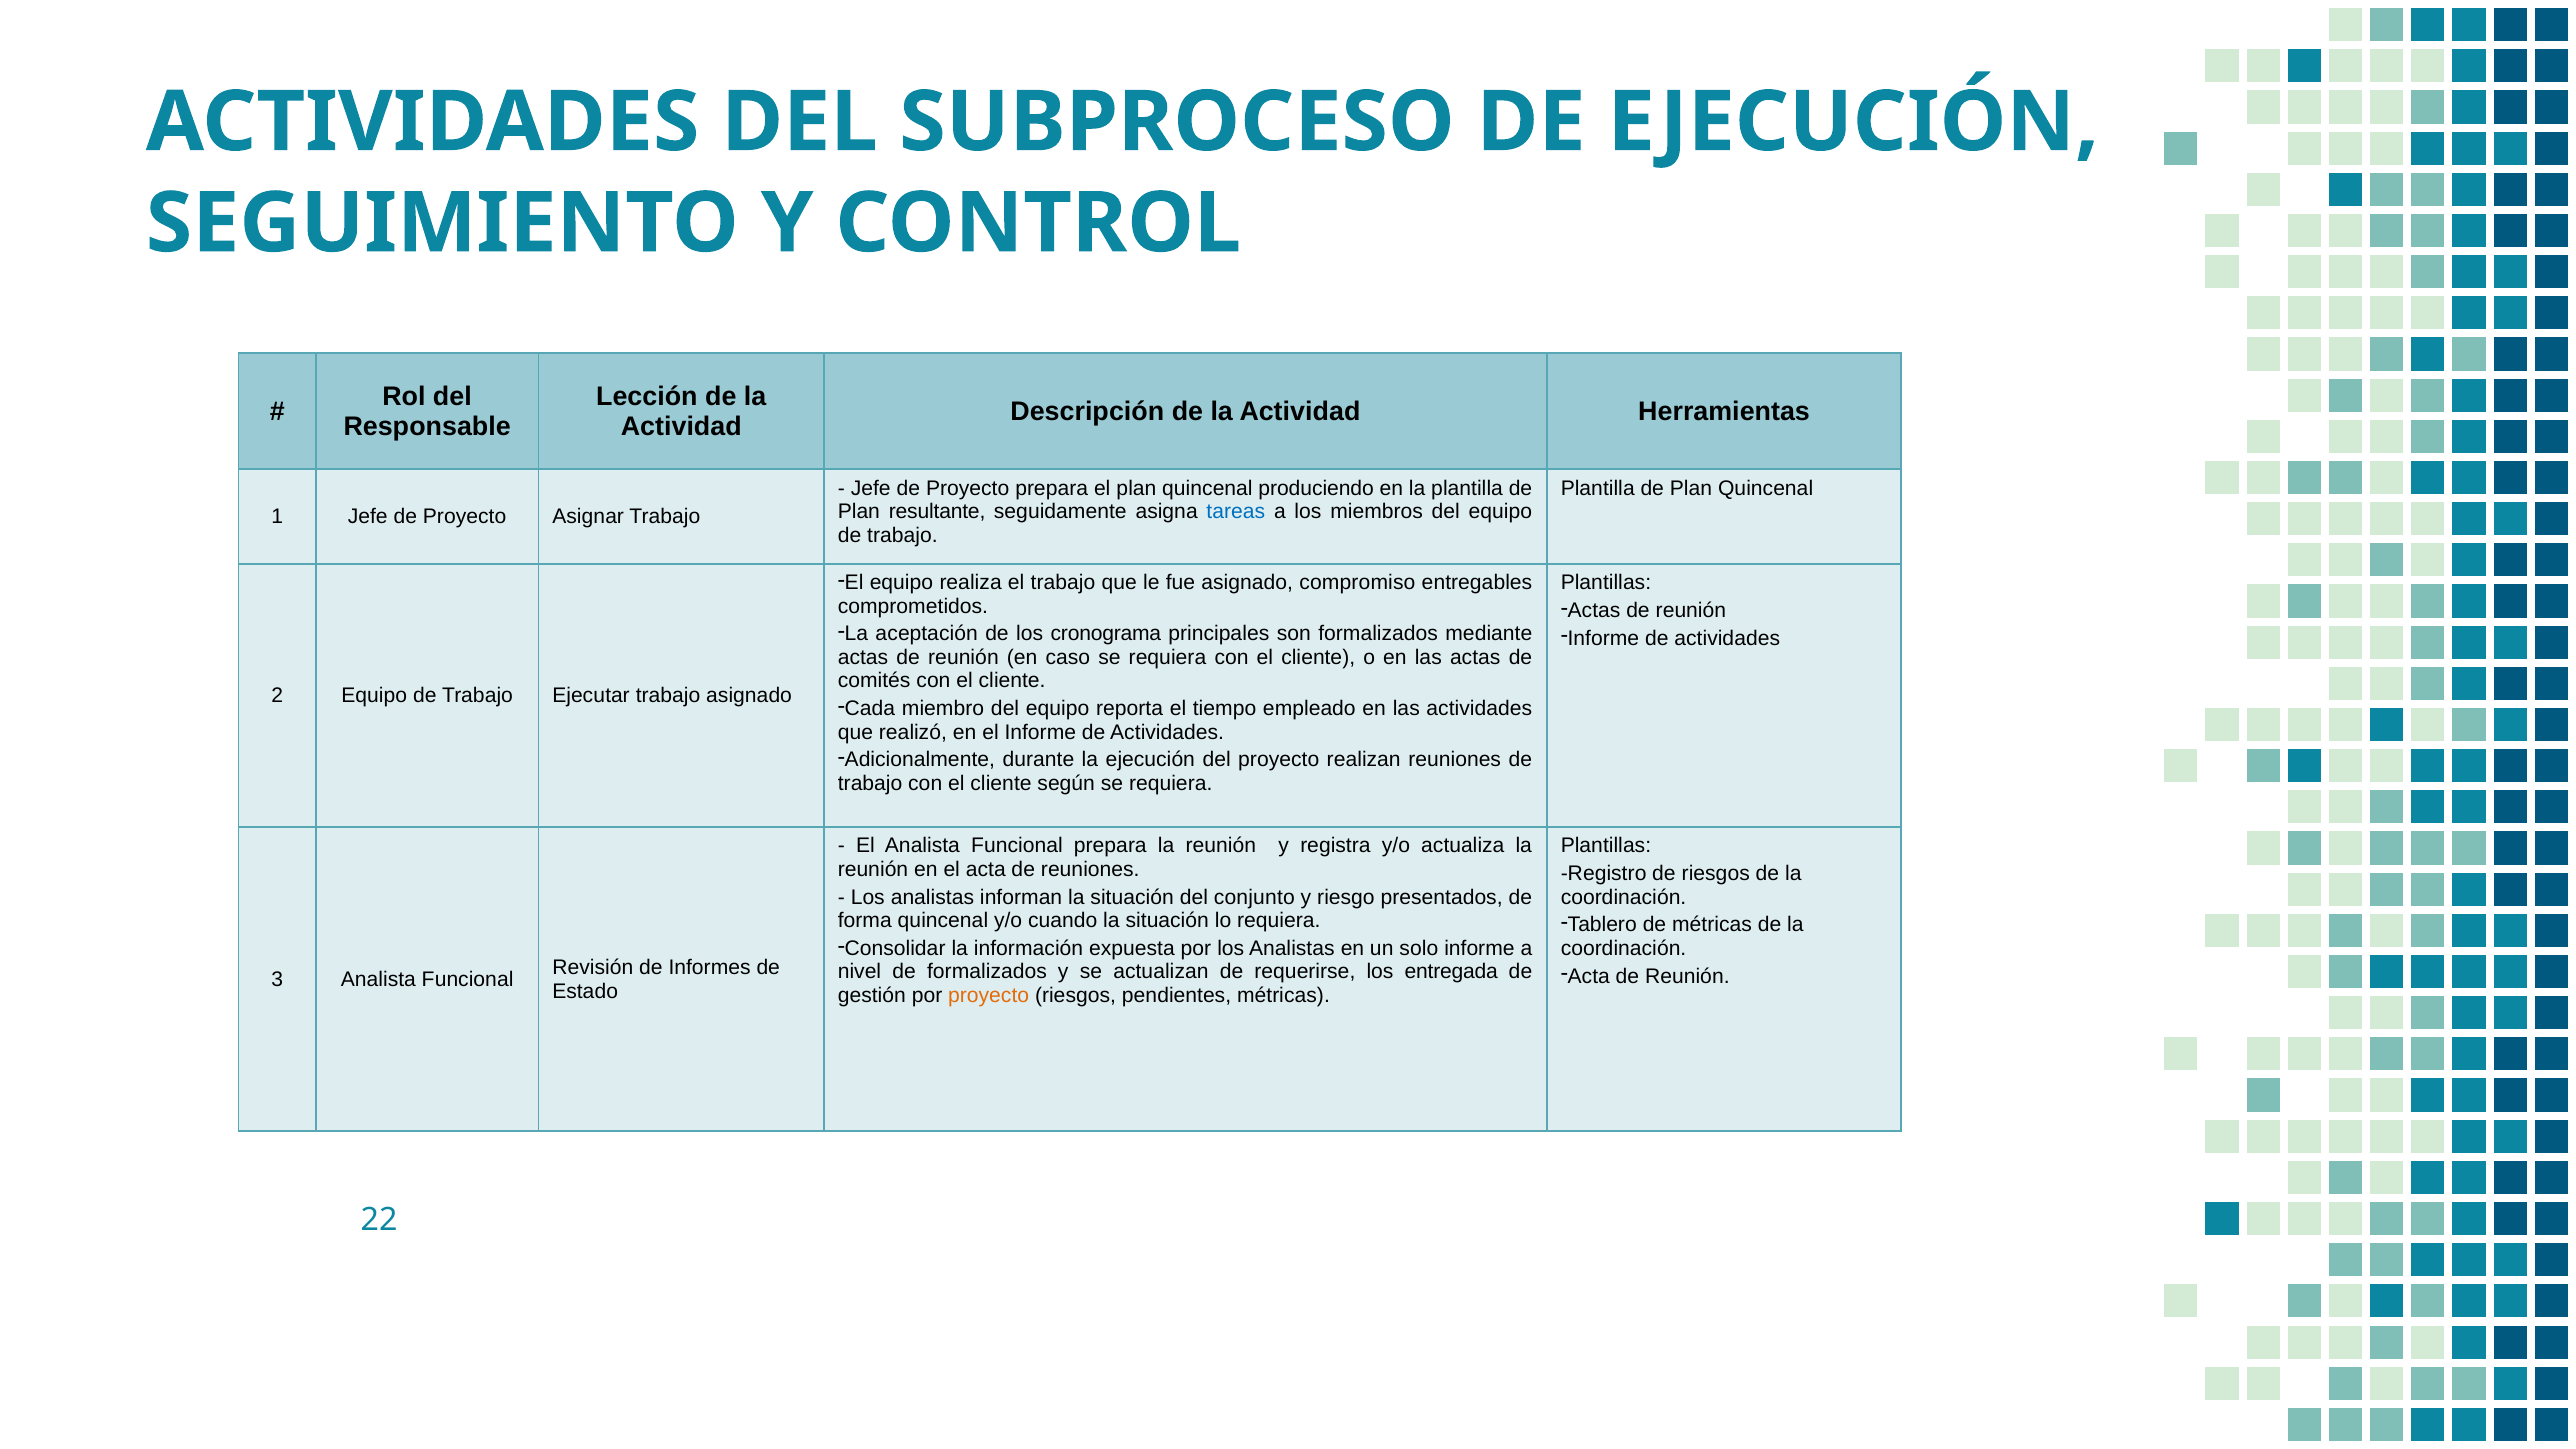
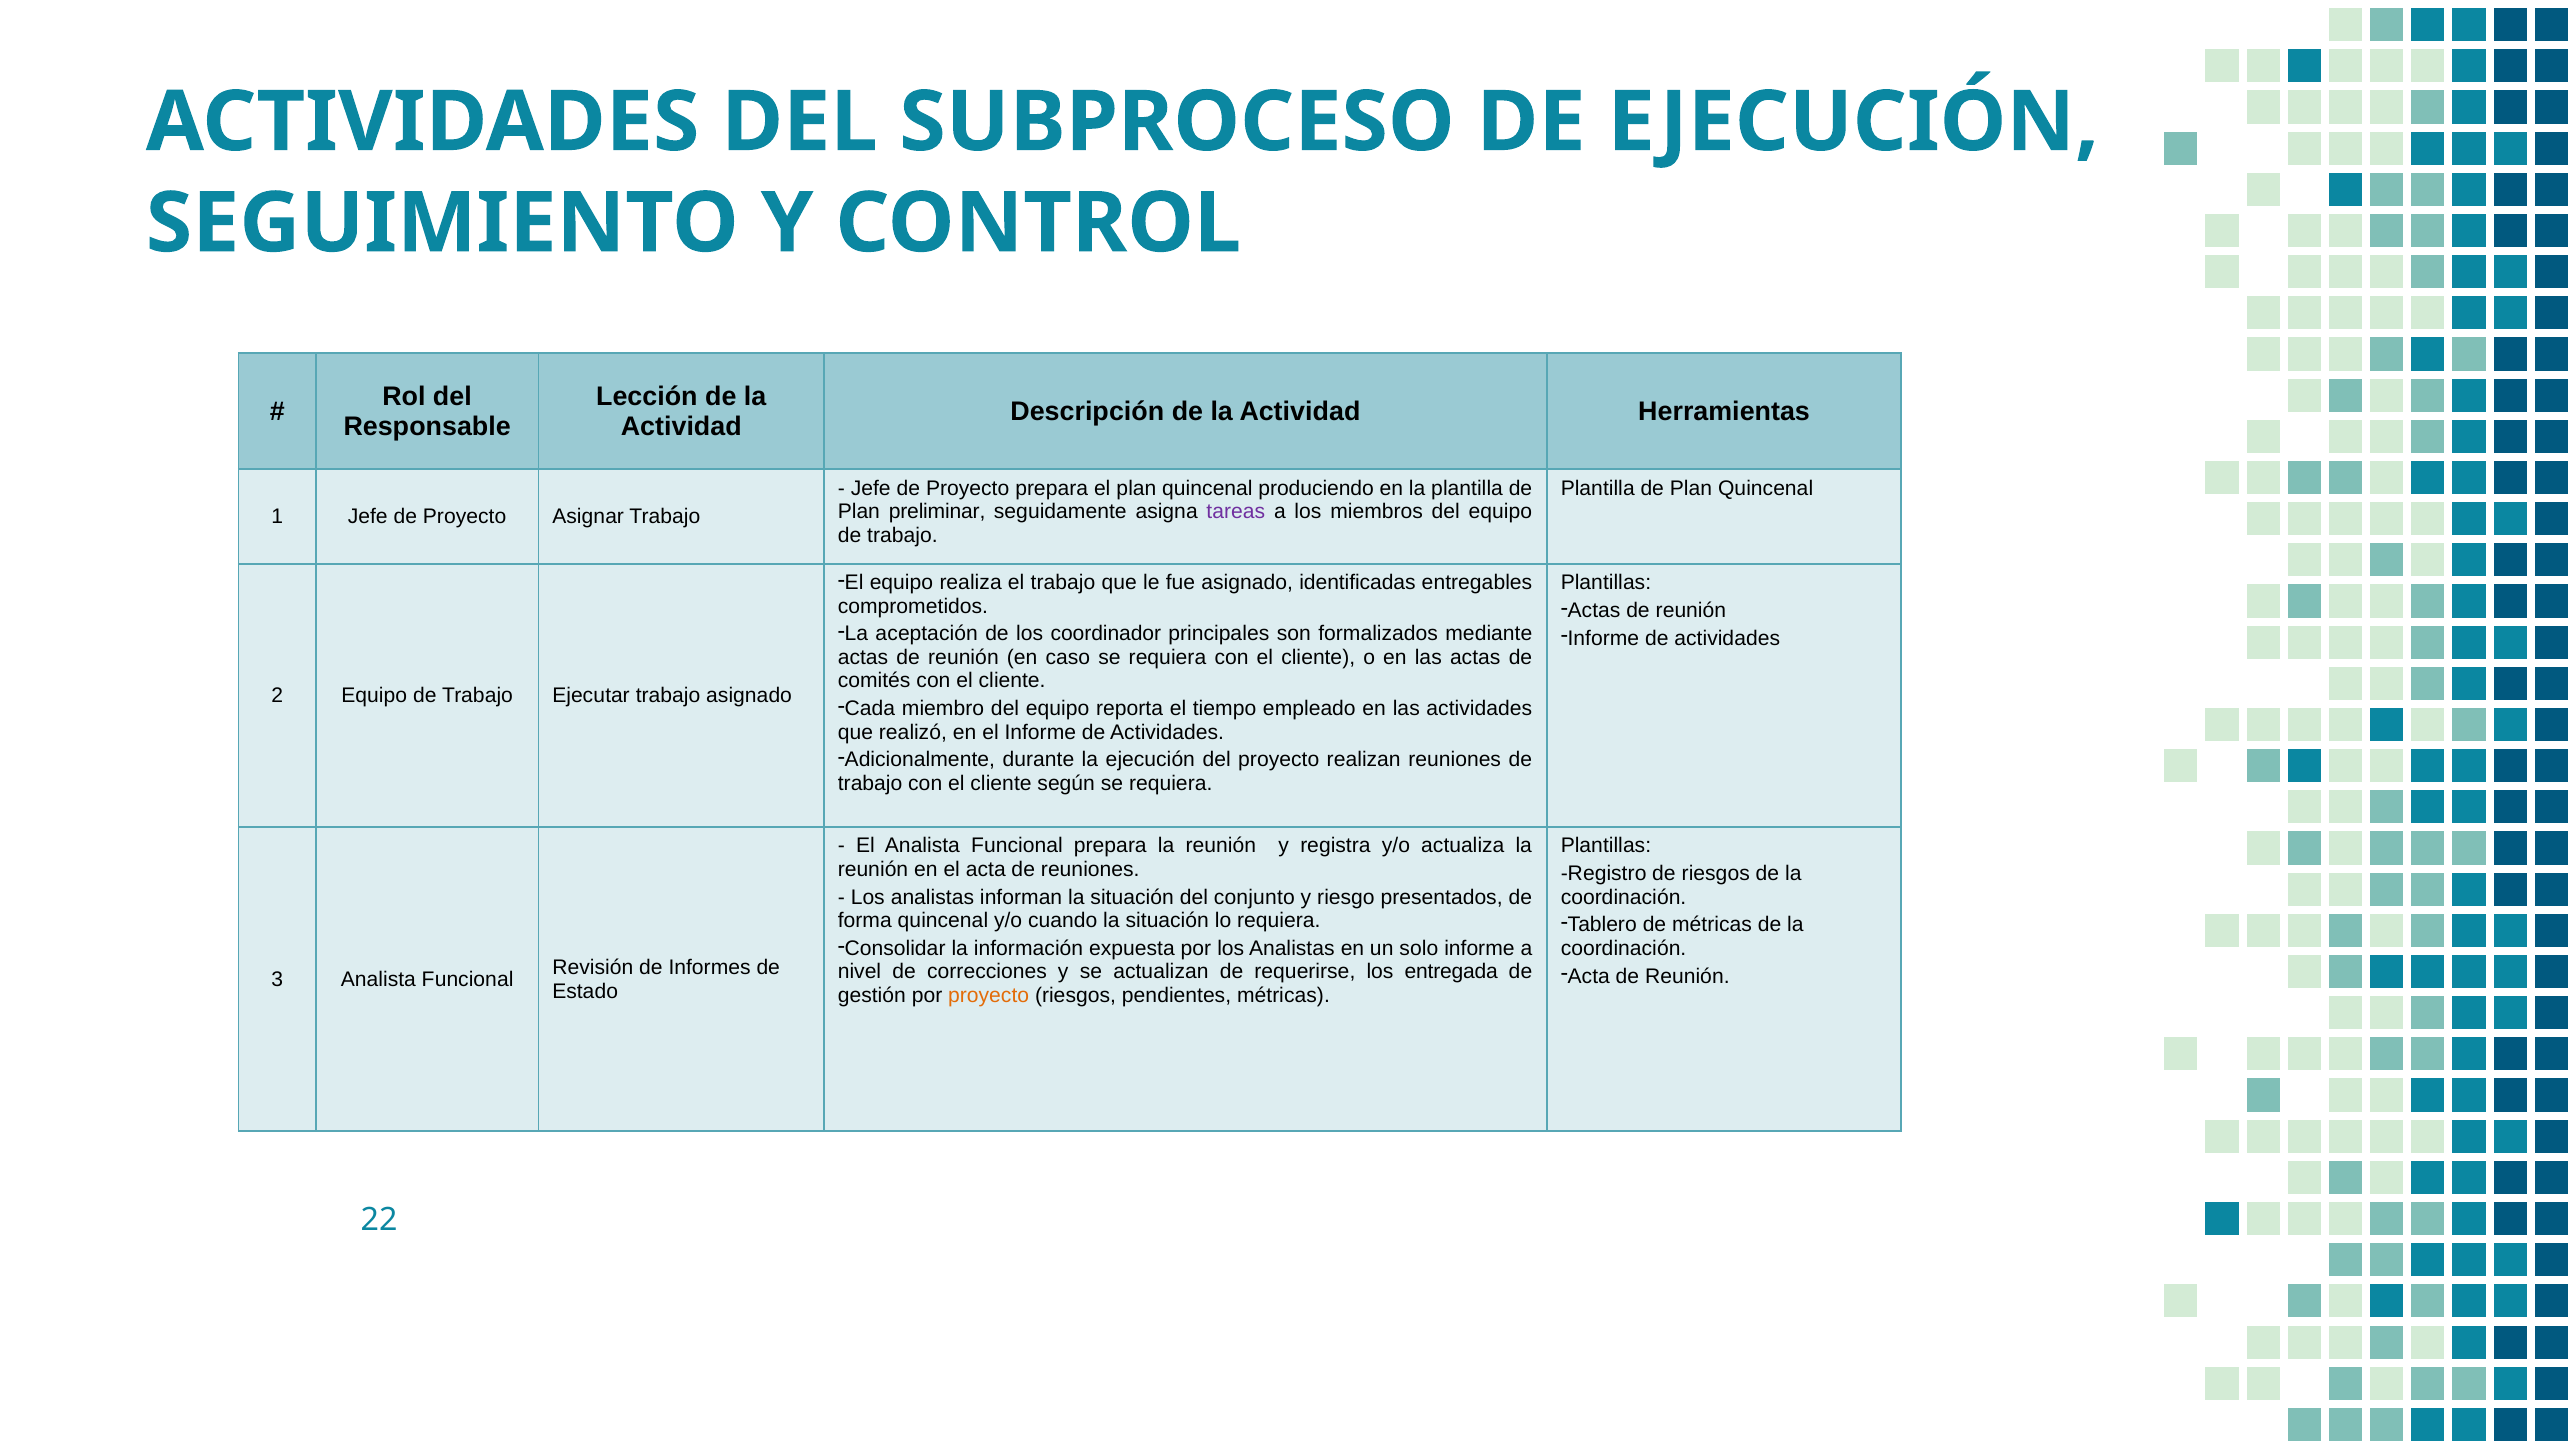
resultante: resultante -> preliminar (937, 512)
tareas colour: blue -> purple (1236, 512)
compromiso: compromiso -> identificadas (1358, 583)
cronograma: cronograma -> coordinador (1106, 634)
de formalizados: formalizados -> correcciones (987, 972)
